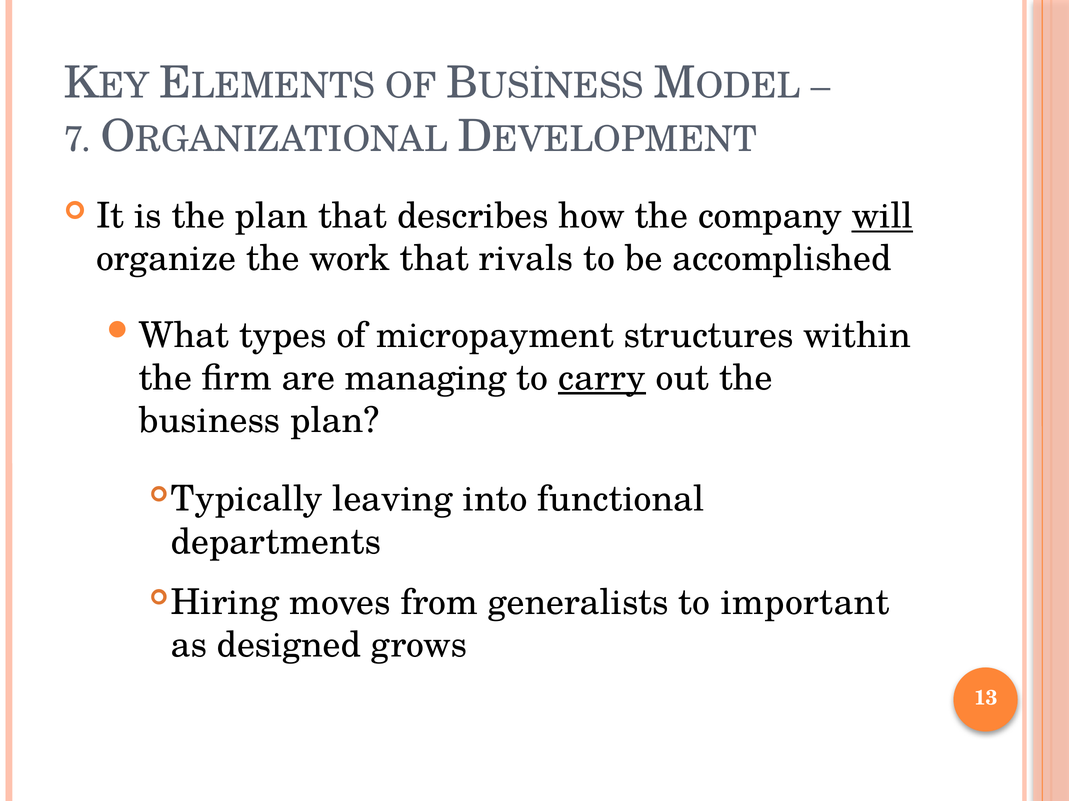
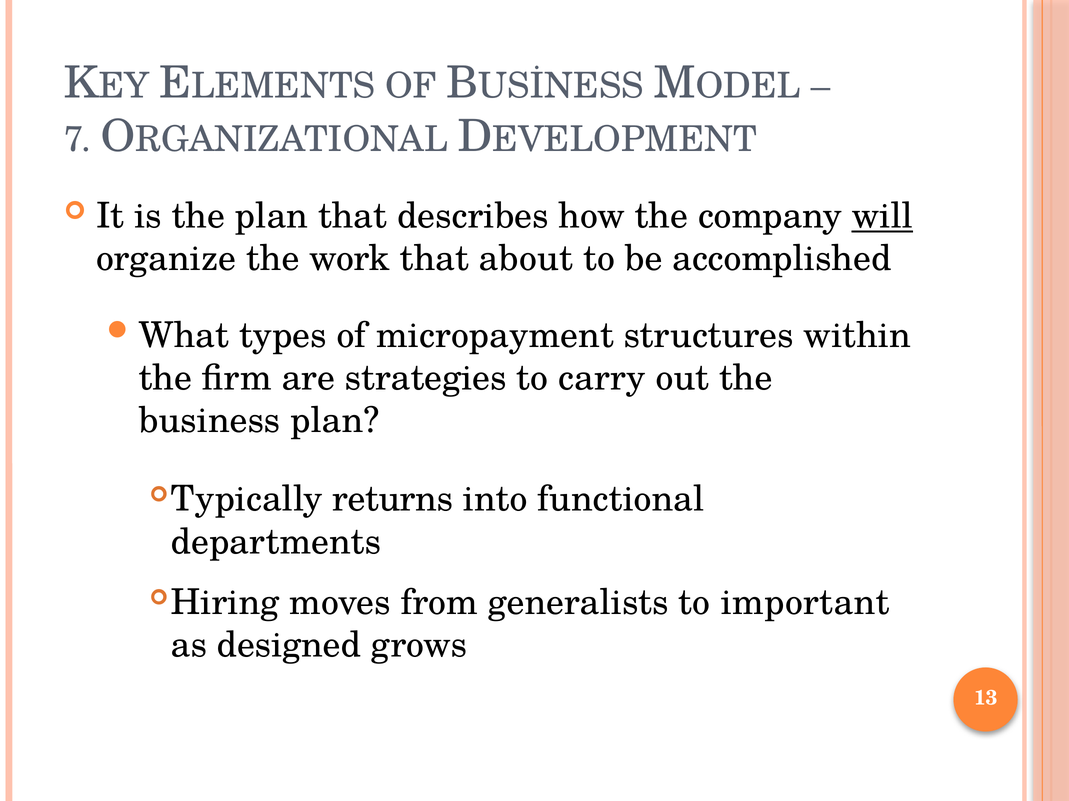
rivals: rivals -> about (526, 259)
managing: managing -> strategies (426, 378)
carry underline: present -> none (602, 378)
leaving: leaving -> returns (393, 500)
